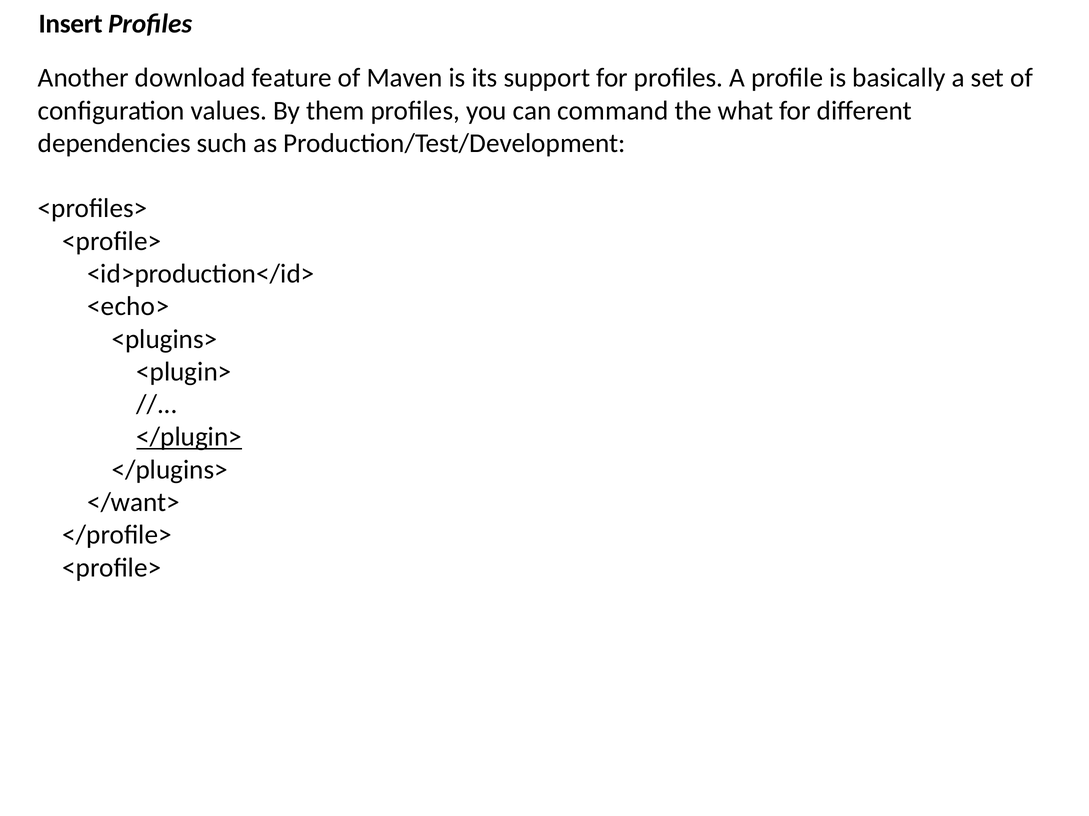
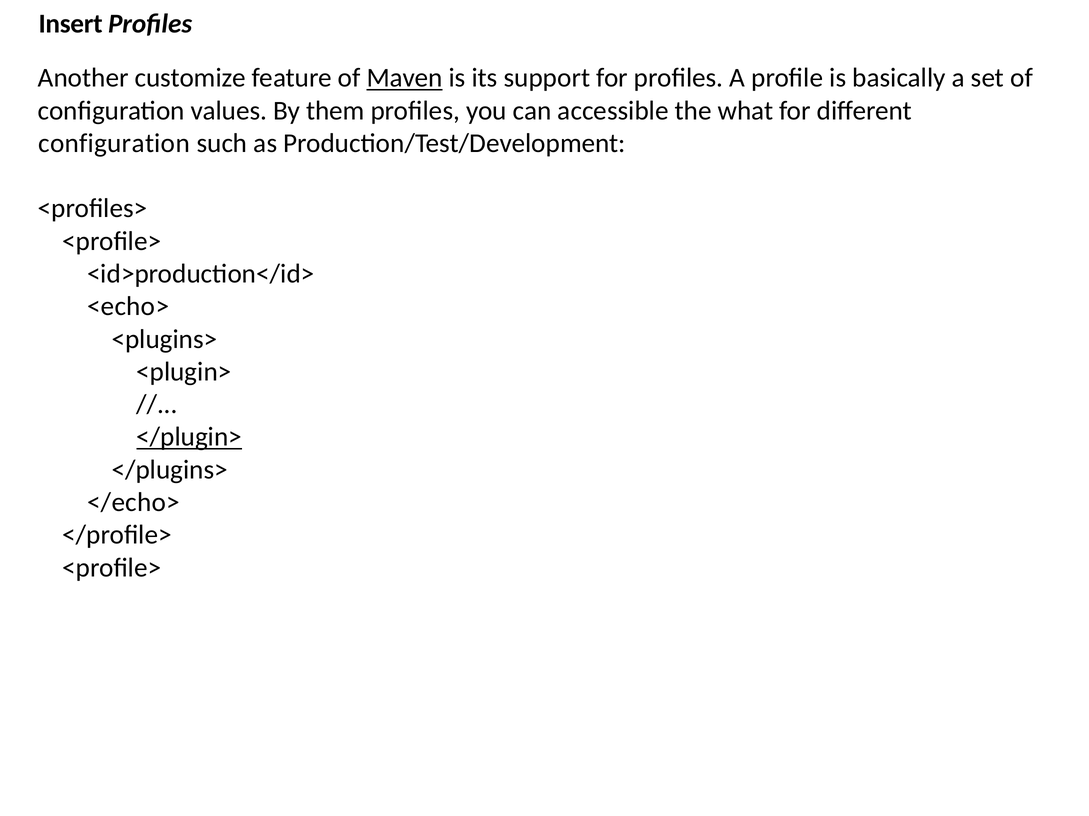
download: download -> customize (190, 78)
Maven underline: none -> present (405, 78)
command: command -> accessible (613, 111)
dependencies: dependencies -> configuration (114, 143)
</want>: </want> -> </echo> (133, 503)
